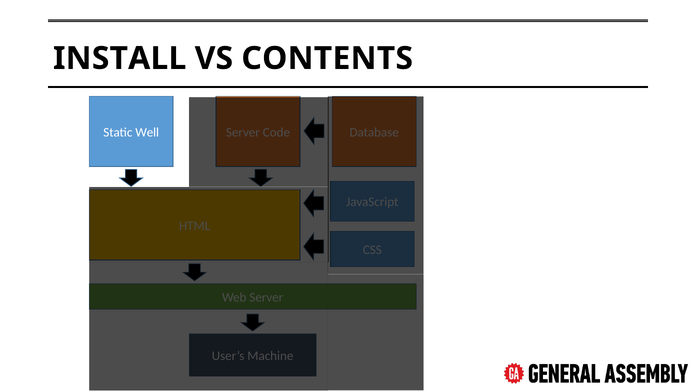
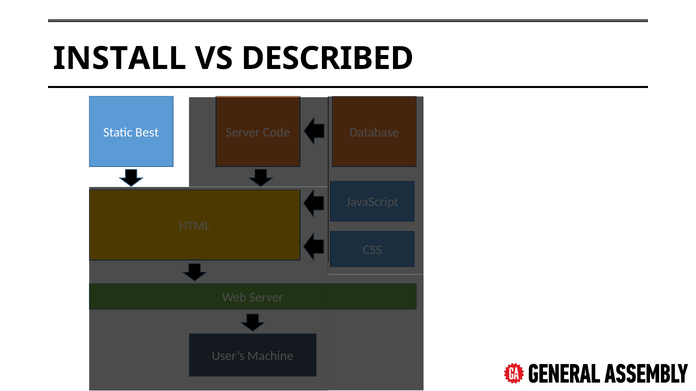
CONTENTS: CONTENTS -> DESCRIBED (327, 58)
Well: Well -> Best (147, 133)
